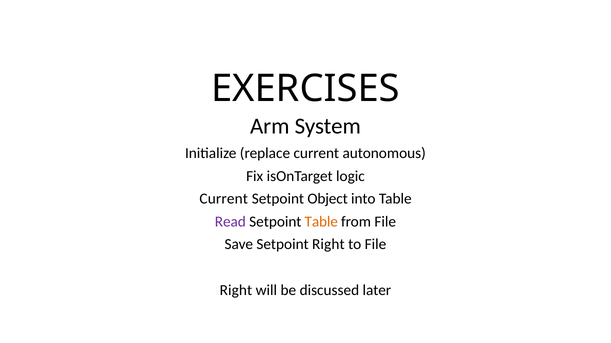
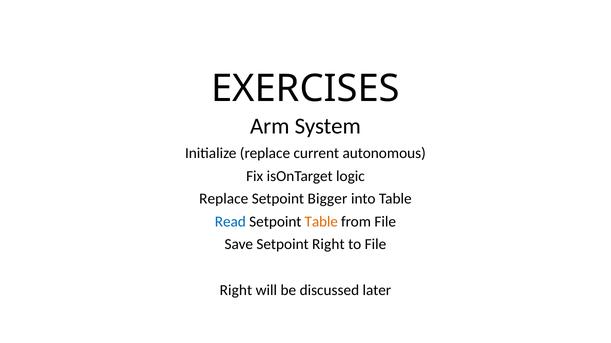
Current: Current -> Replace (224, 199)
Object: Object -> Bigger (327, 199)
Read colour: purple -> blue (230, 222)
